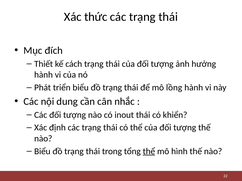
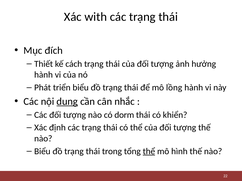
thức: thức -> with (96, 17)
dung underline: none -> present (67, 102)
inout: inout -> dorm (124, 115)
